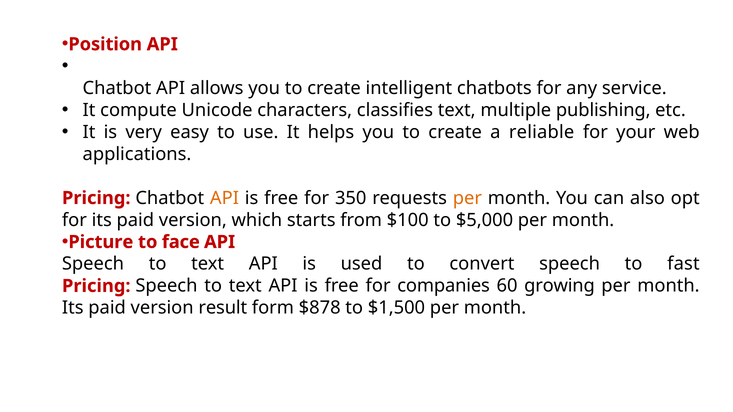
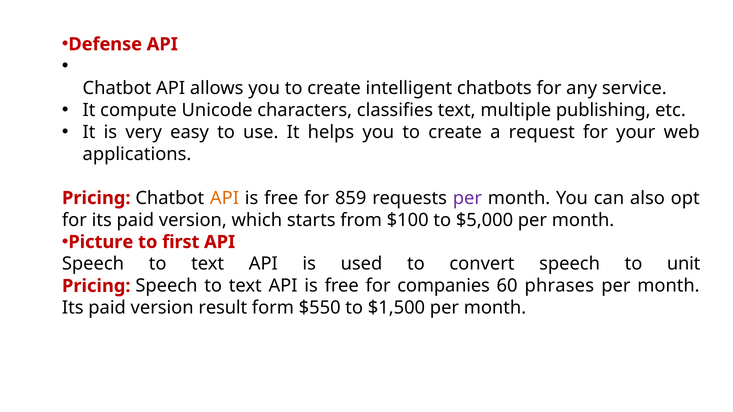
Position: Position -> Defense (105, 44)
reliable: reliable -> request (542, 132)
350: 350 -> 859 (351, 198)
per colour: orange -> purple (467, 198)
face: face -> first (181, 242)
fast: fast -> unit (684, 264)
growing: growing -> phrases (559, 286)
$878: $878 -> $550 (320, 308)
